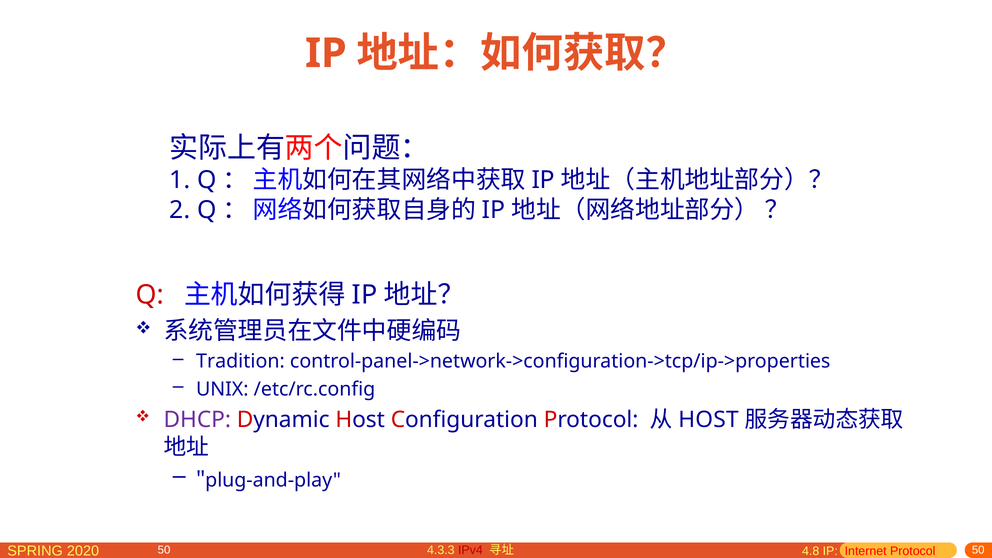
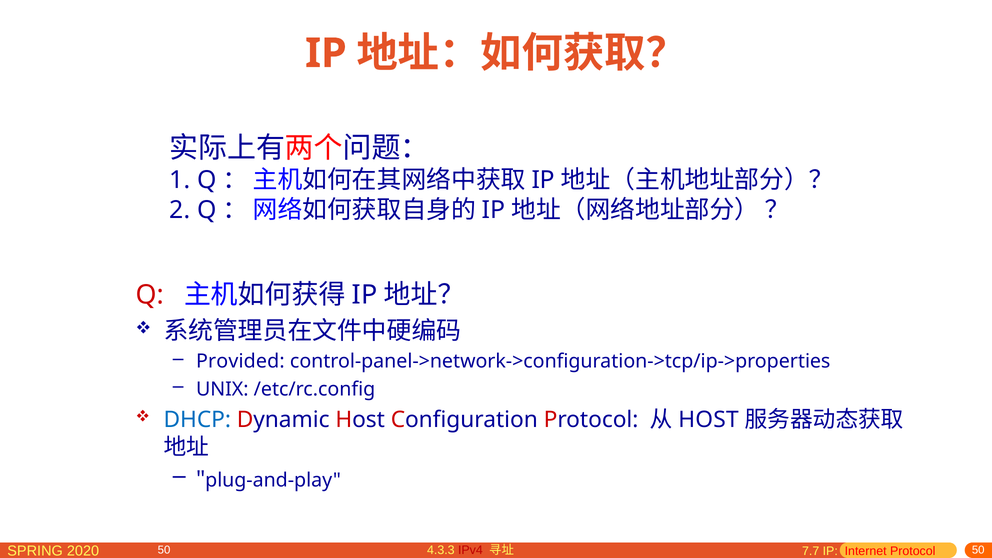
Tradition: Tradition -> Provided (240, 361)
DHCP colour: purple -> blue (197, 420)
4.8: 4.8 -> 7.7 (811, 551)
